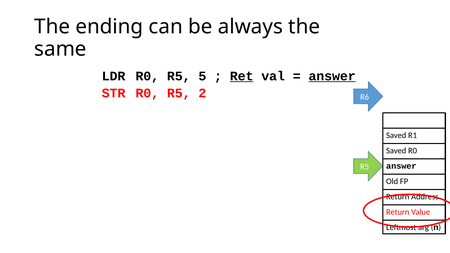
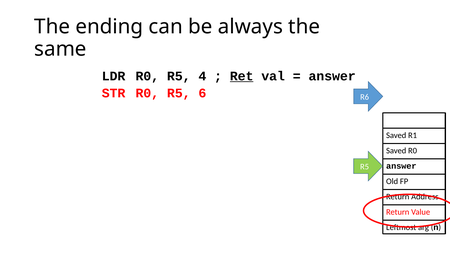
5: 5 -> 4 (202, 76)
answer underline: present -> none (332, 76)
2: 2 -> 6 (202, 93)
